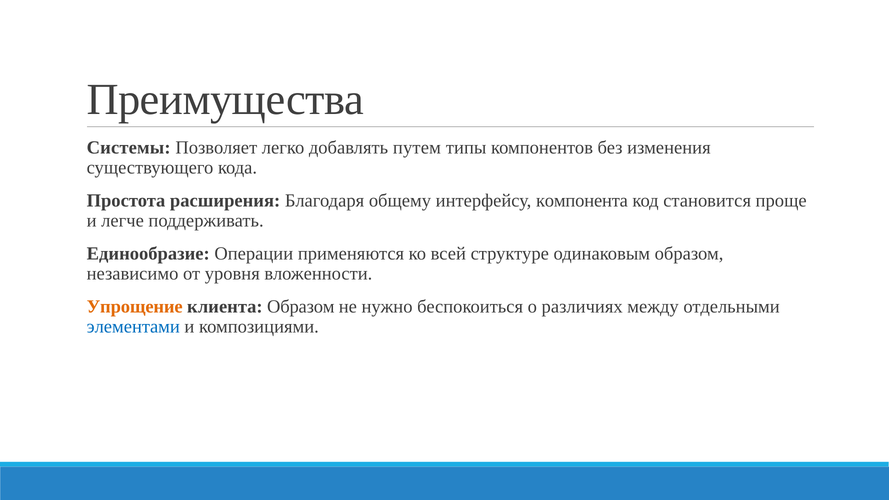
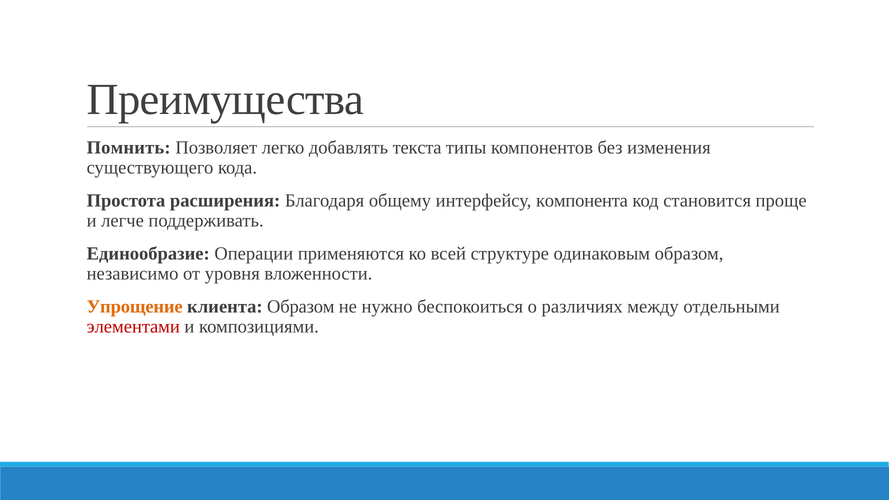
Системы: Системы -> Помнить (129, 148)
путем: путем -> текста (417, 148)
элементами colour: blue -> red (133, 327)
